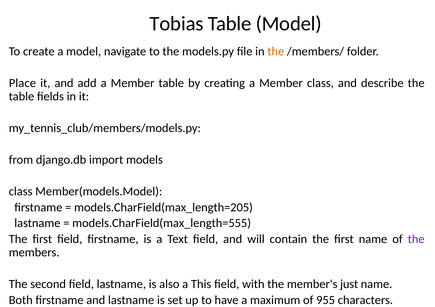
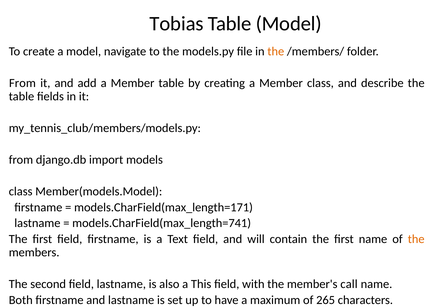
Place: Place -> From (22, 83)
models.CharField(max_length=205: models.CharField(max_length=205 -> models.CharField(max_length=171 (164, 208)
models.CharField(max_length=555: models.CharField(max_length=555 -> models.CharField(max_length=741 (162, 224)
the colour: purple -> orange (416, 240)
just: just -> call (349, 285)
955: 955 -> 265 (326, 301)
